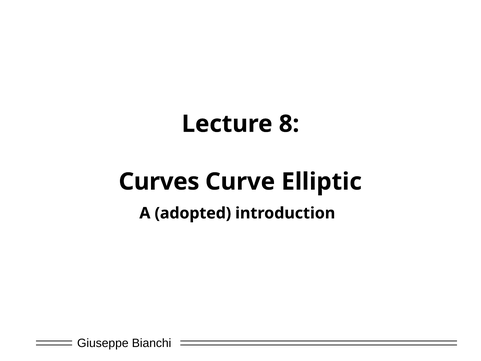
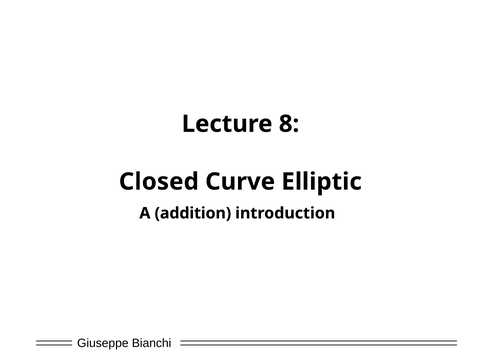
Curves: Curves -> Closed (159, 182)
adopted: adopted -> addition (193, 213)
